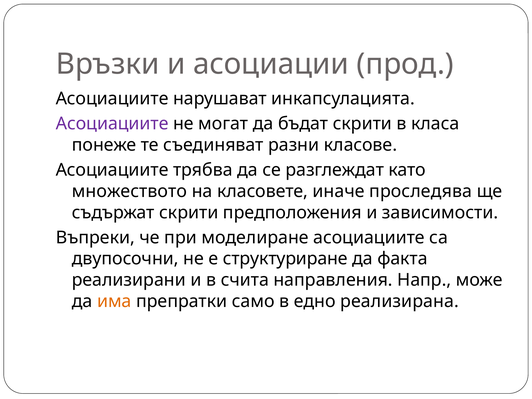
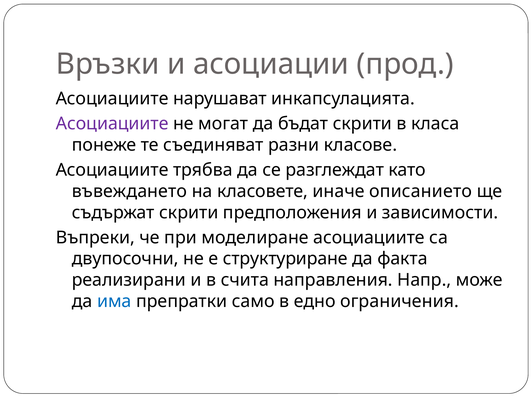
множеството: множеството -> въвеждането (129, 191)
проследява: проследява -> описанието (421, 191)
има colour: orange -> blue (114, 301)
реализирана: реализирана -> ограничения (400, 301)
